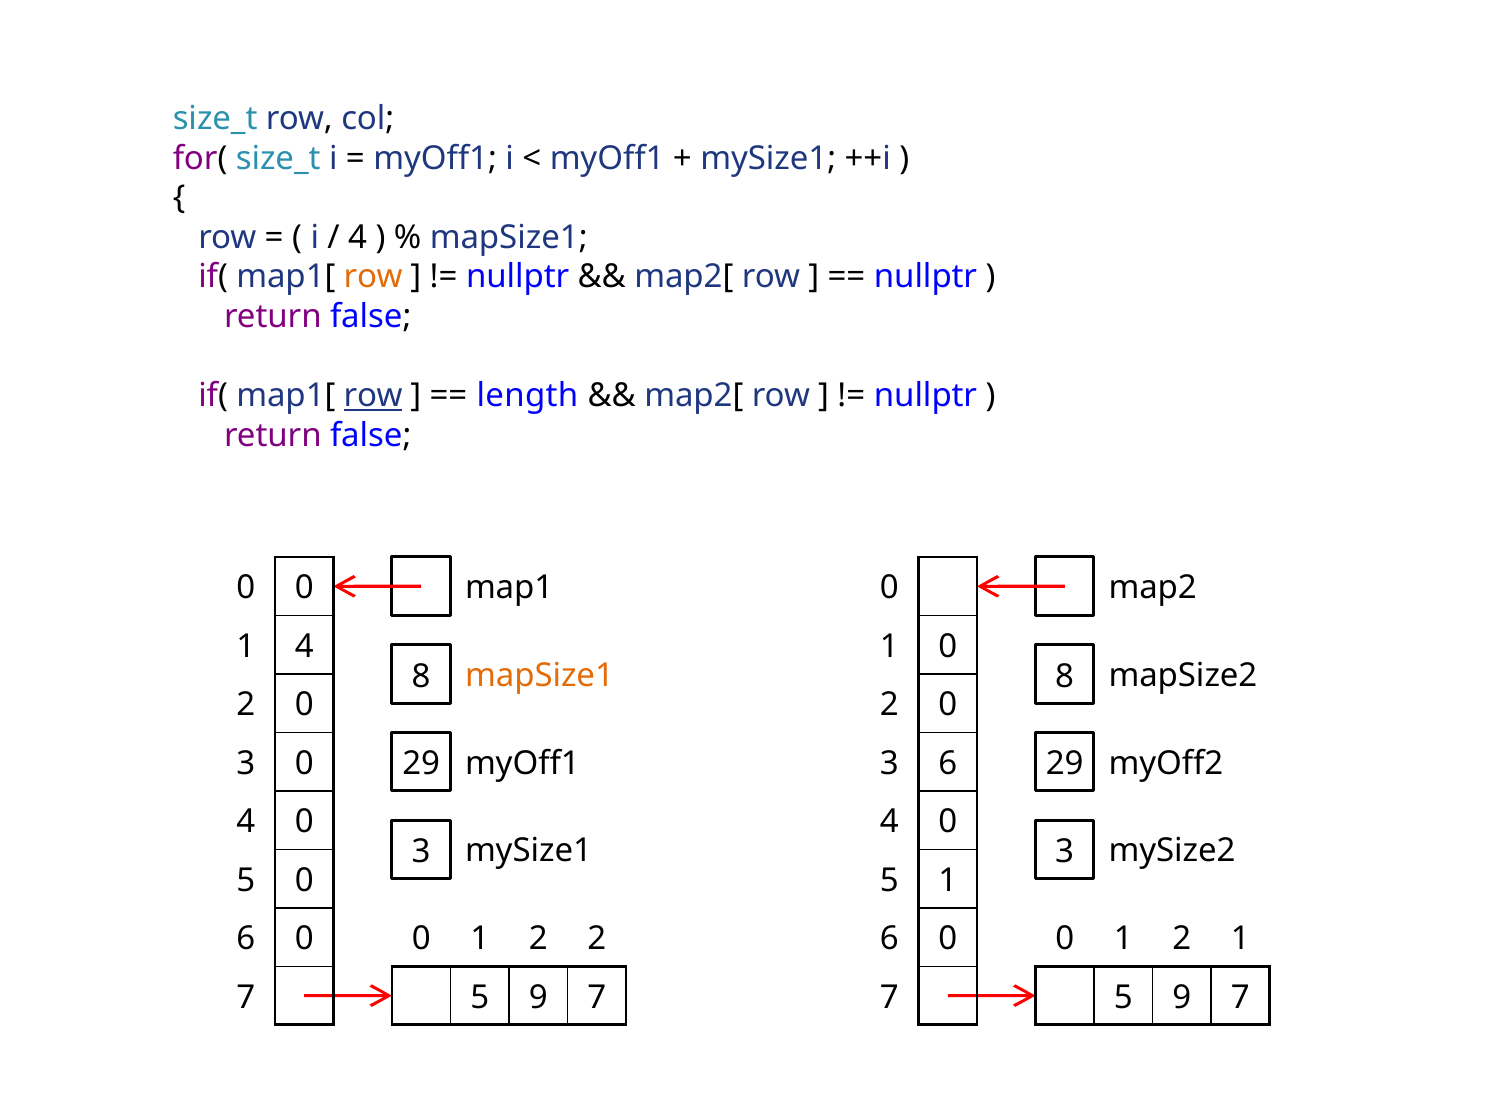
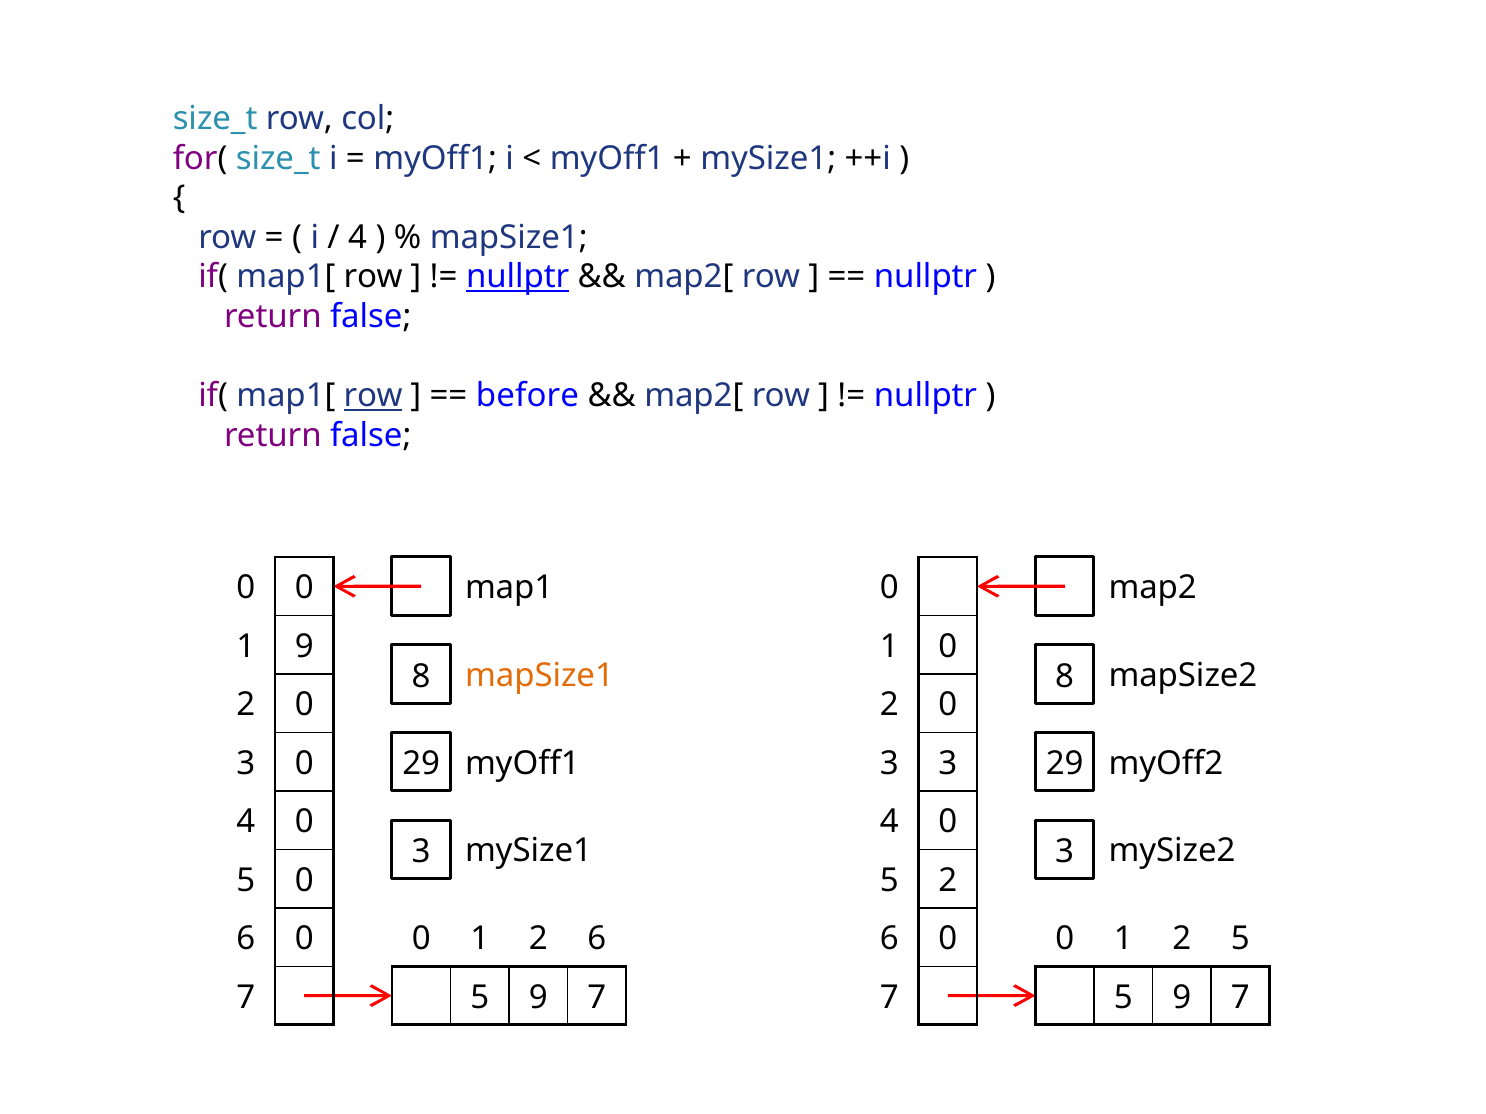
row colour: orange -> black (373, 277)
nullptr underline: none -> present (518, 277)
length: length -> before (528, 396)
1 4: 4 -> 9 (304, 647)
3 6: 6 -> 3 (948, 764)
5 1: 1 -> 2 (948, 881)
1 2 2: 2 -> 6 (597, 939)
2 1: 1 -> 5 (1240, 939)
